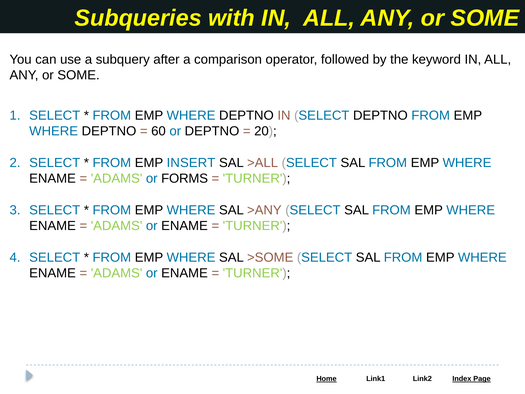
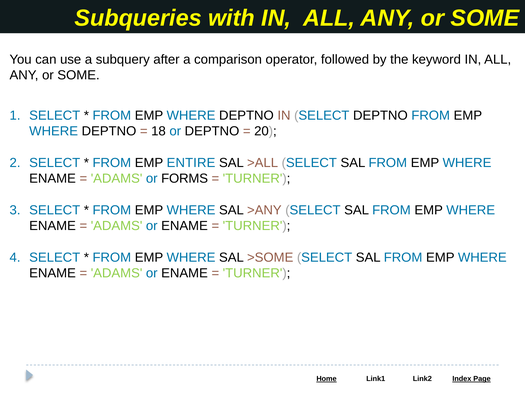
60: 60 -> 18 (159, 131)
INSERT: INSERT -> ENTIRE (191, 163)
